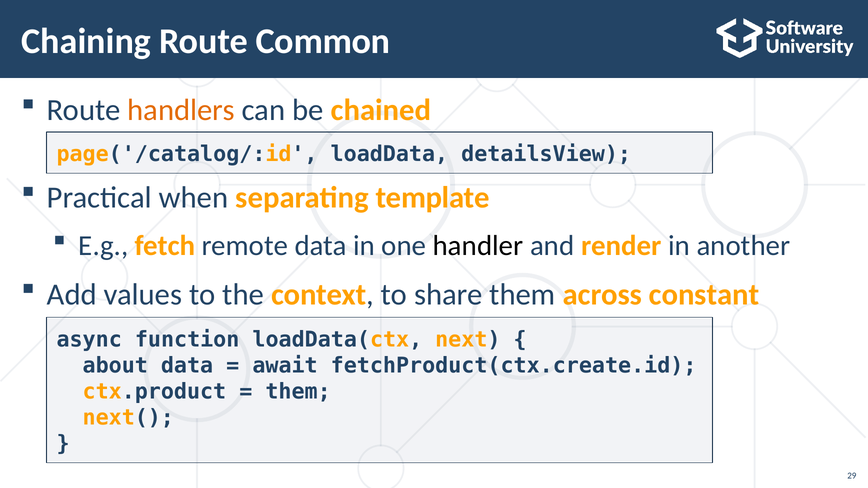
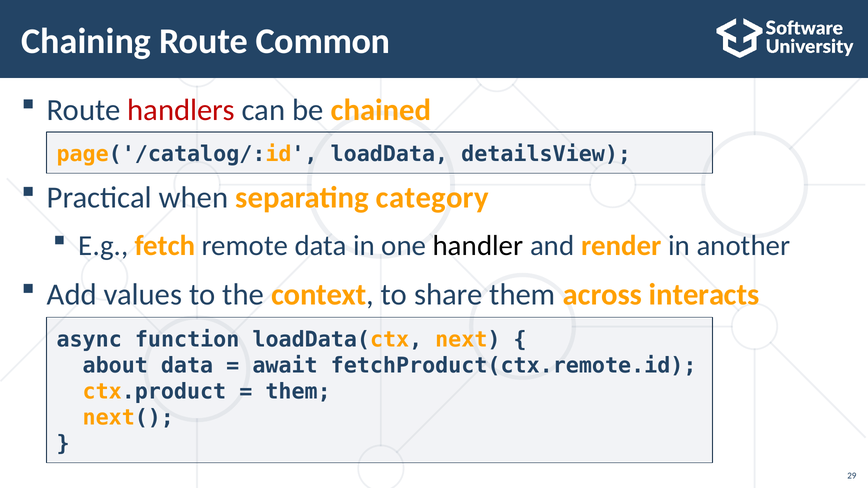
handlers colour: orange -> red (181, 110)
template: template -> category (432, 198)
constant: constant -> interacts (704, 295)
fetchProduct(ctx.create.id: fetchProduct(ctx.create.id -> fetchProduct(ctx.remote.id (514, 366)
